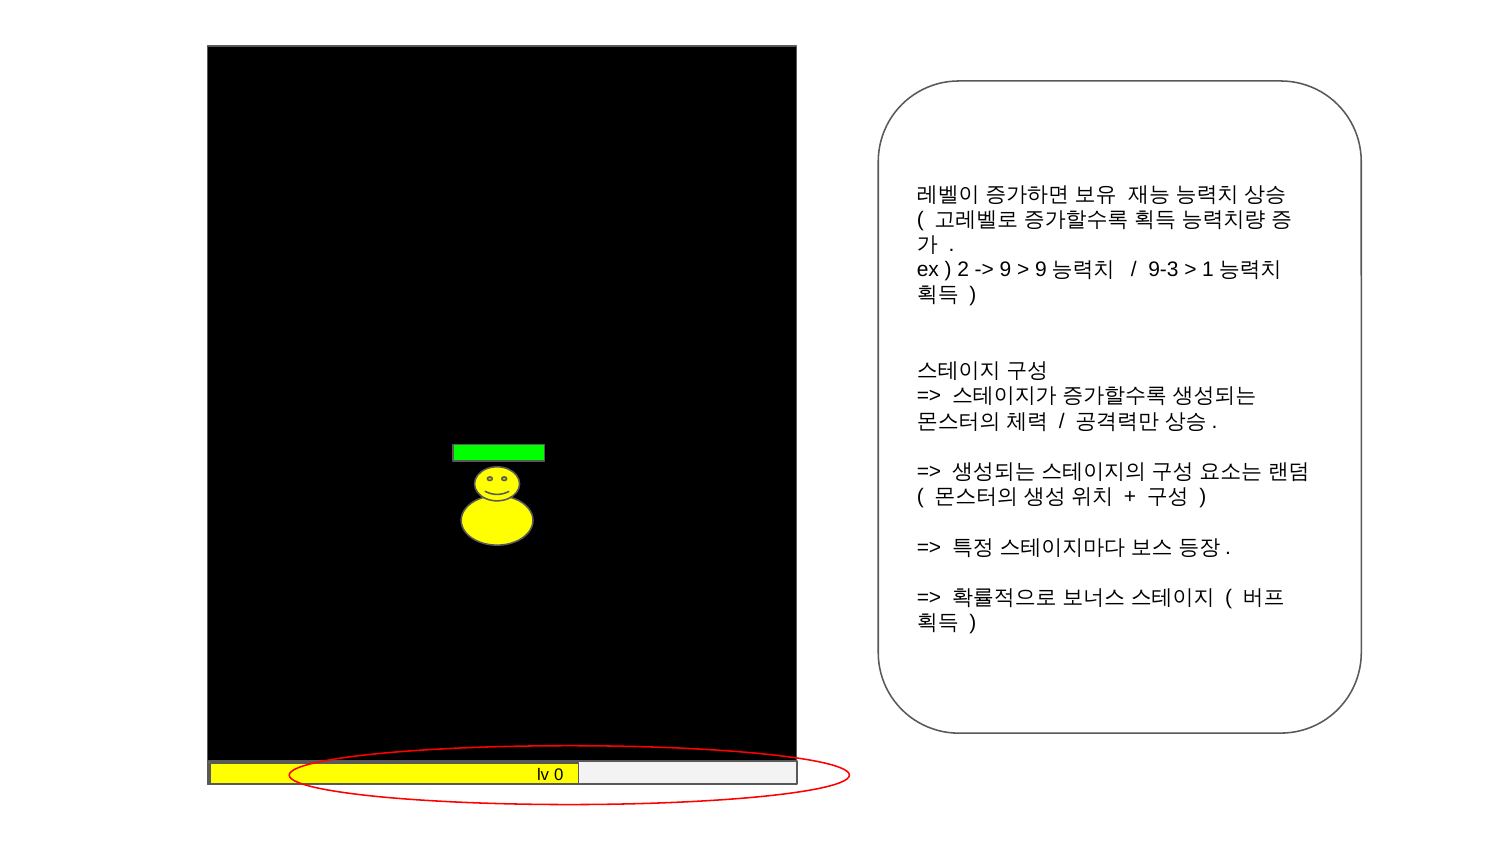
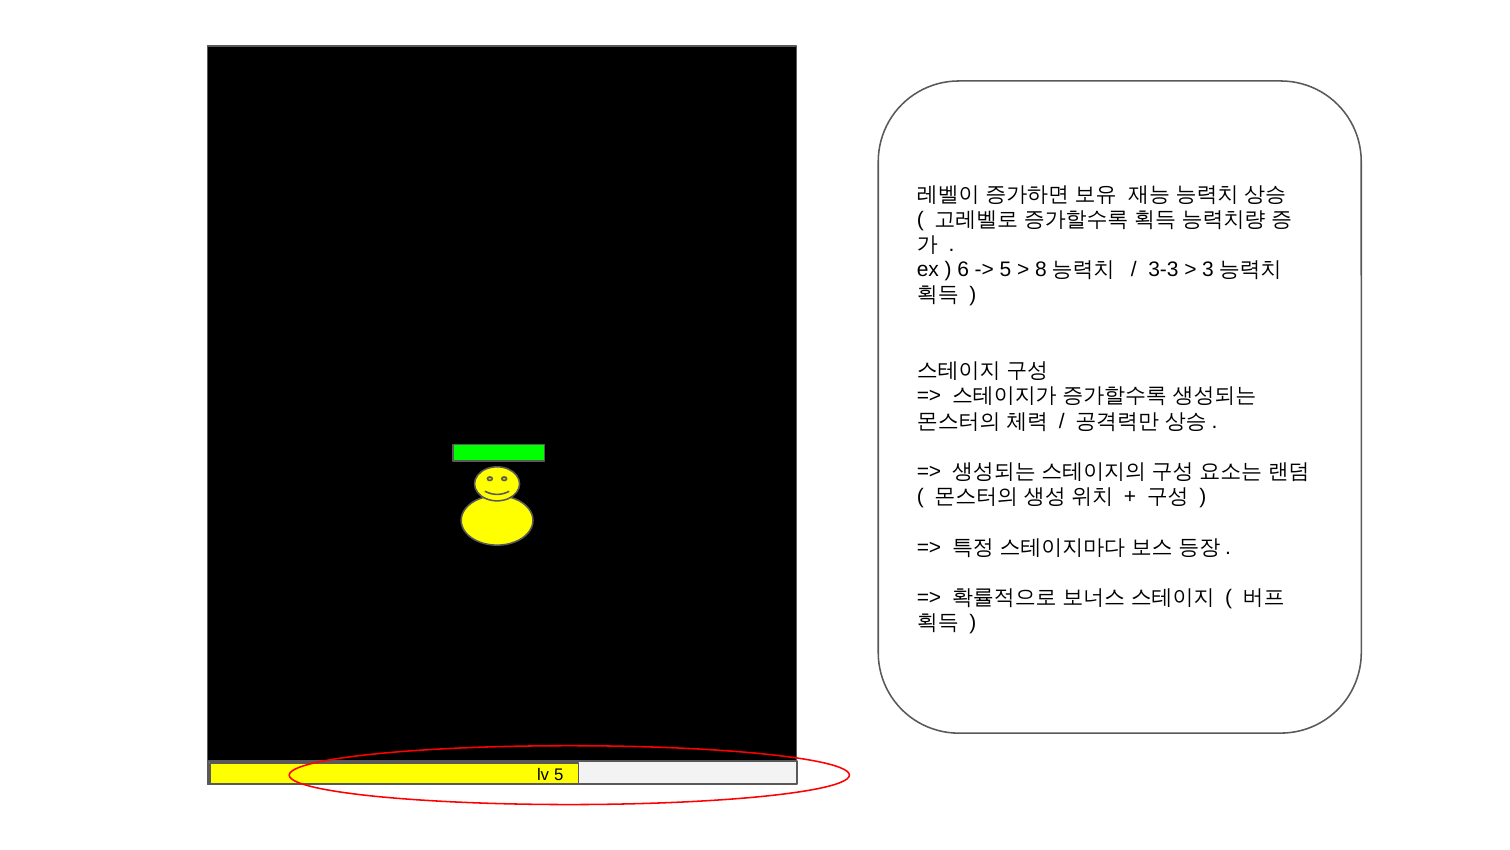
2: 2 -> 6 (963, 270)
9: 9 -> 5 (1005, 270)
9: 9 -> 8 (1041, 270)
9-3: 9-3 -> 3-3 (1163, 270)
1: 1 -> 3 (1208, 270)
lv 0: 0 -> 5 (559, 774)
